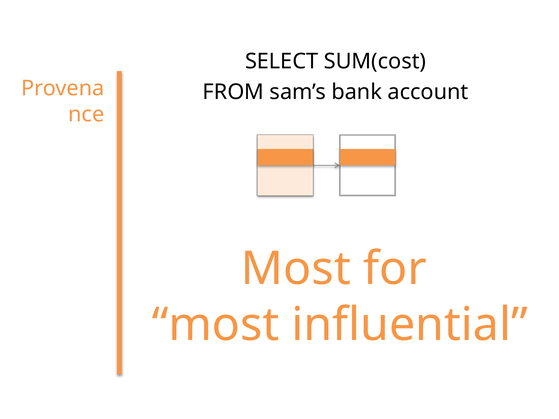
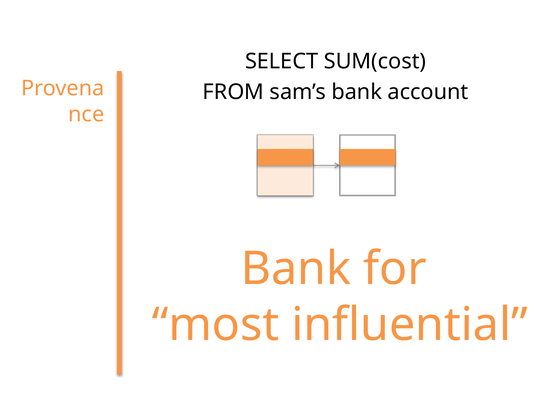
Most: Most -> Bank (296, 269)
